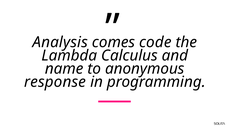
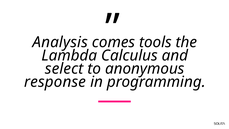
code: code -> tools (155, 42)
name: name -> select (64, 69)
